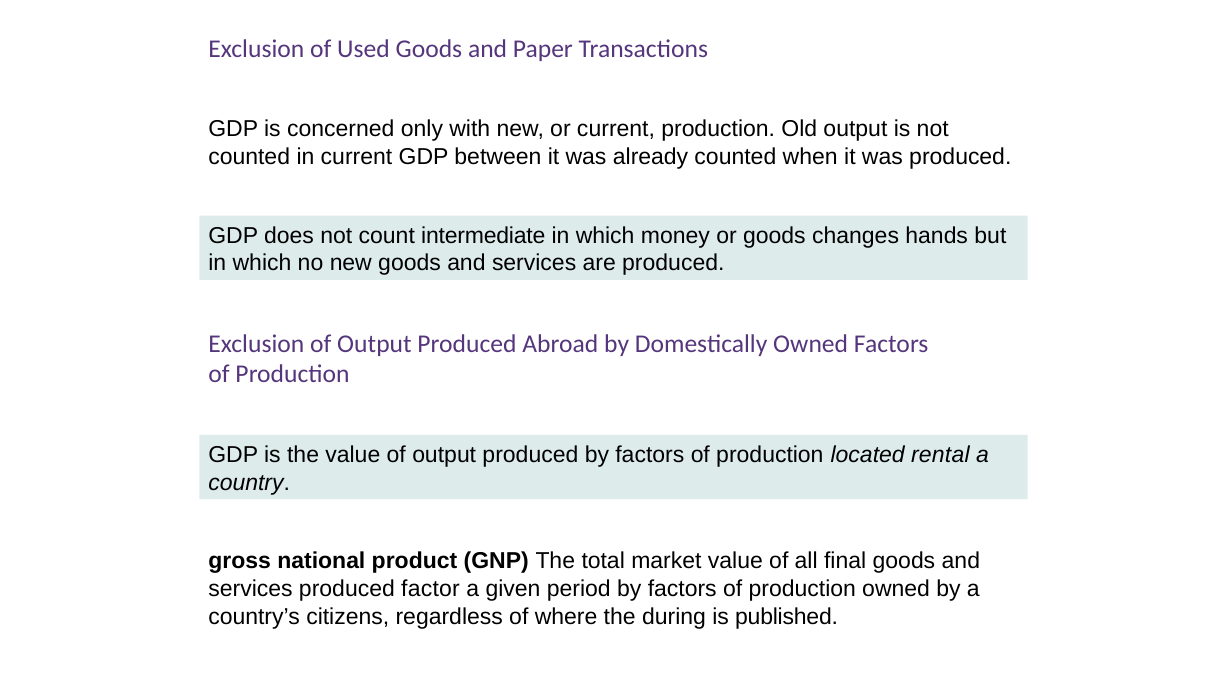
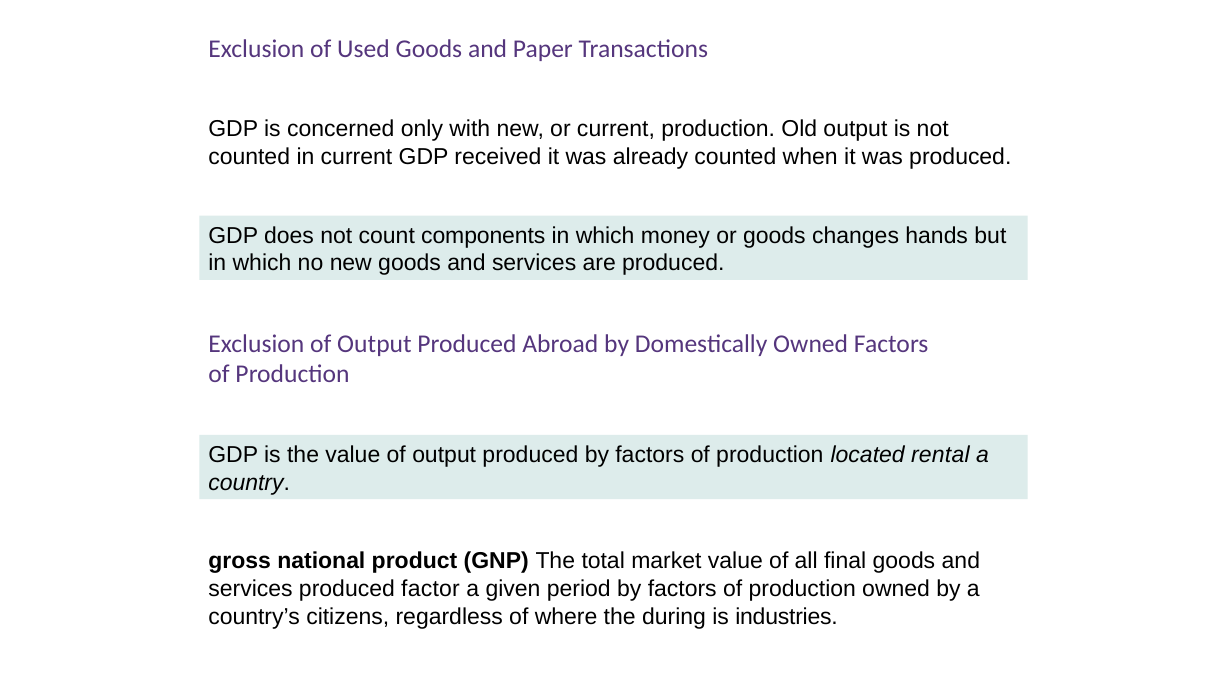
between: between -> received (498, 157)
intermediate: intermediate -> components (483, 236)
published: published -> industries (787, 617)
